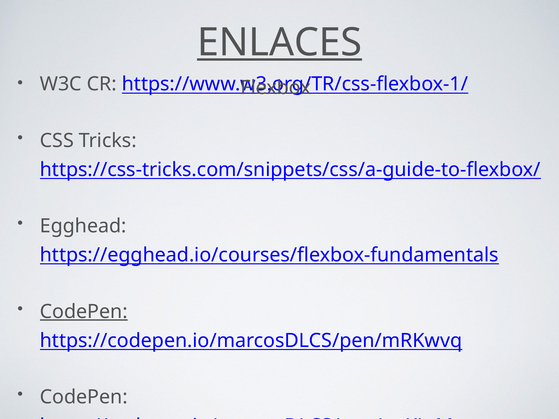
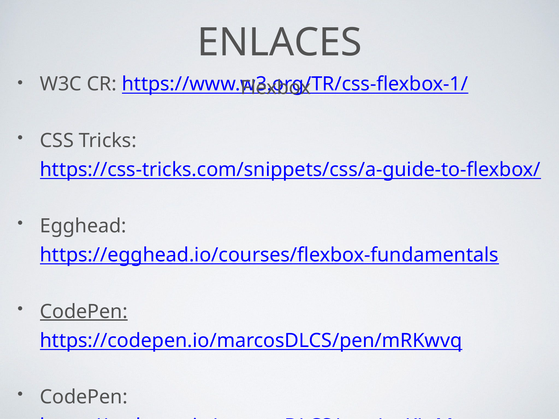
ENLACES underline: present -> none (280, 43)
